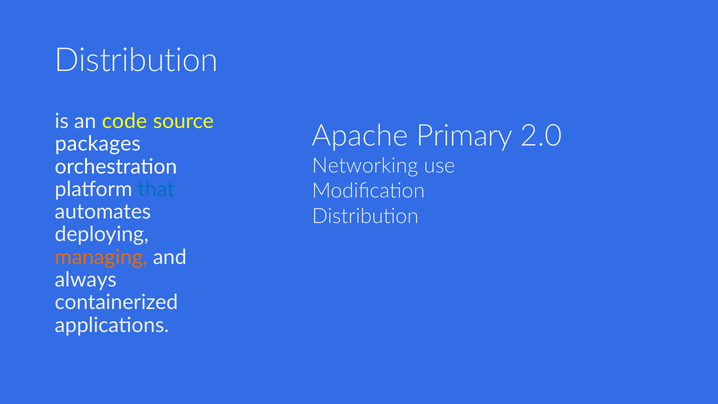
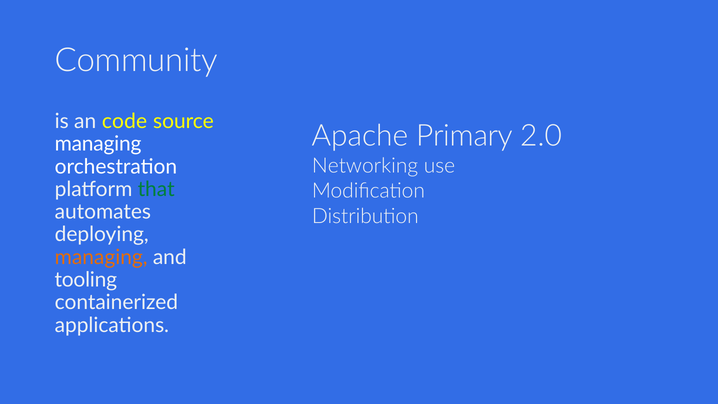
Distribution: Distribution -> Community (136, 60)
packages: packages -> managing (98, 144)
that colour: blue -> green (156, 189)
always: always -> tooling (86, 280)
